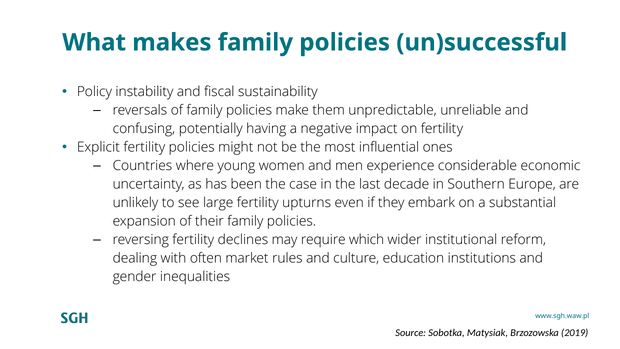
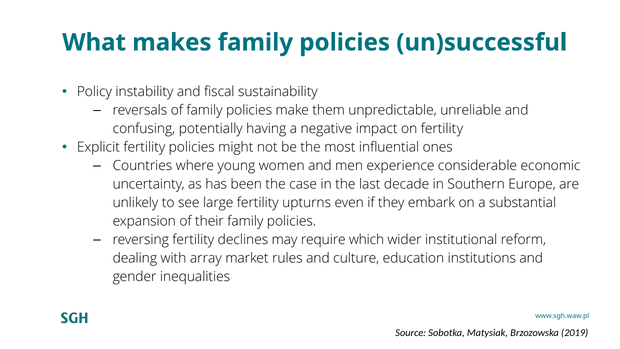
often: often -> array (206, 258)
